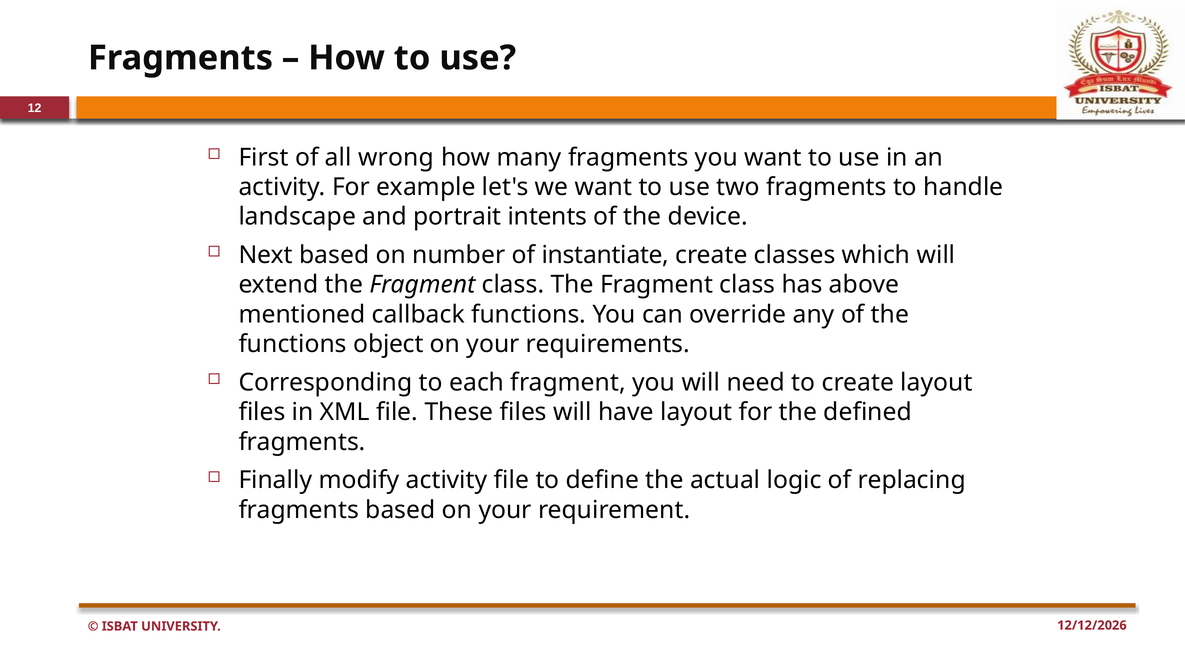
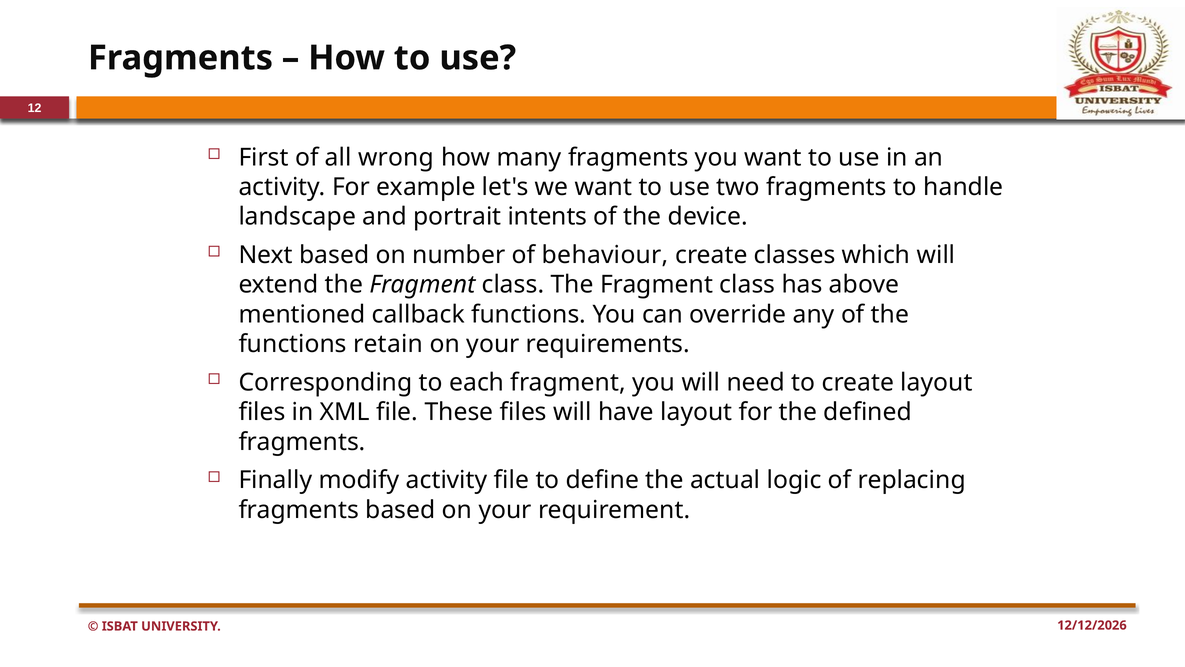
instantiate: instantiate -> behaviour (605, 255)
object: object -> retain (388, 344)
